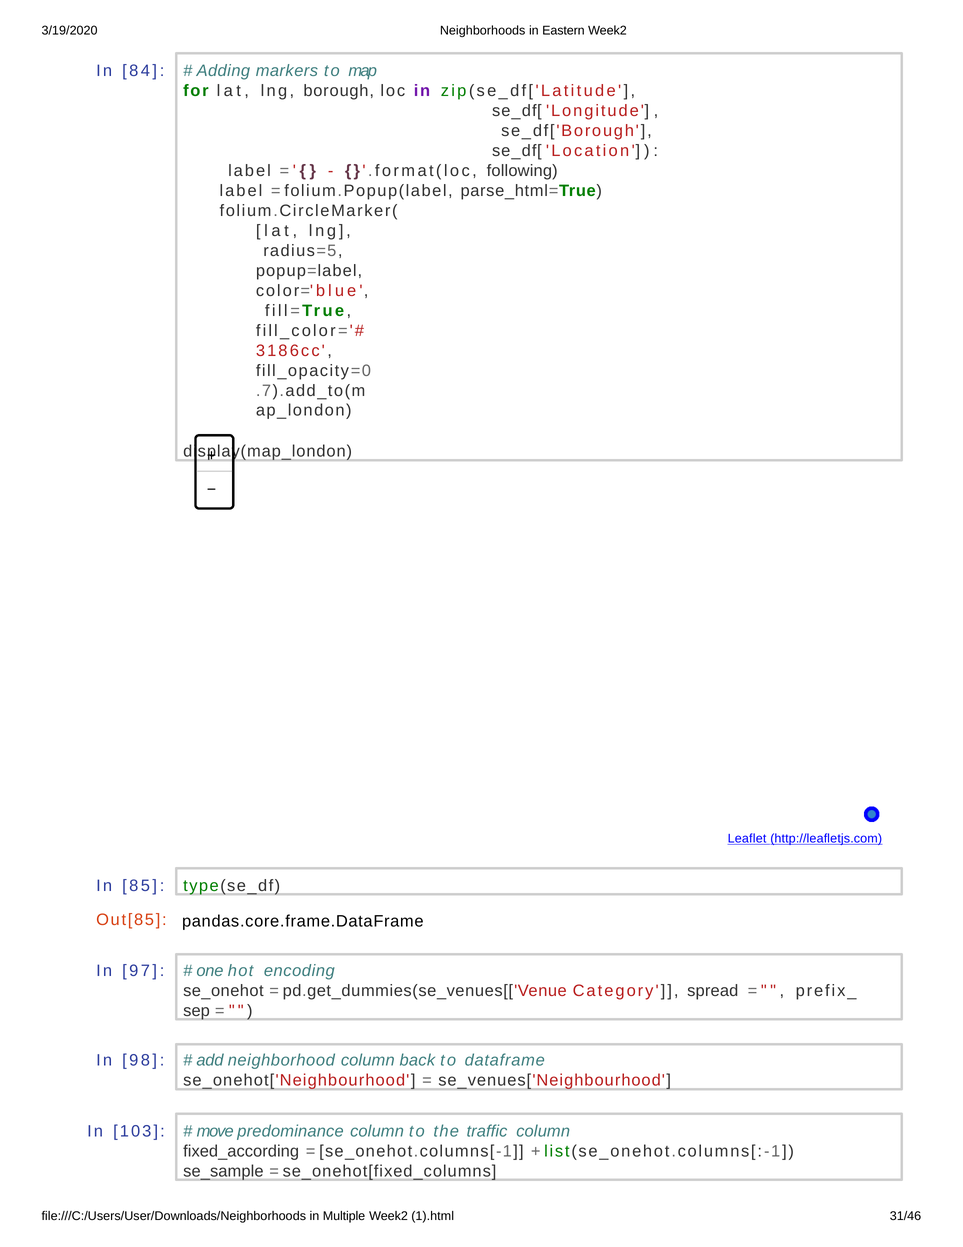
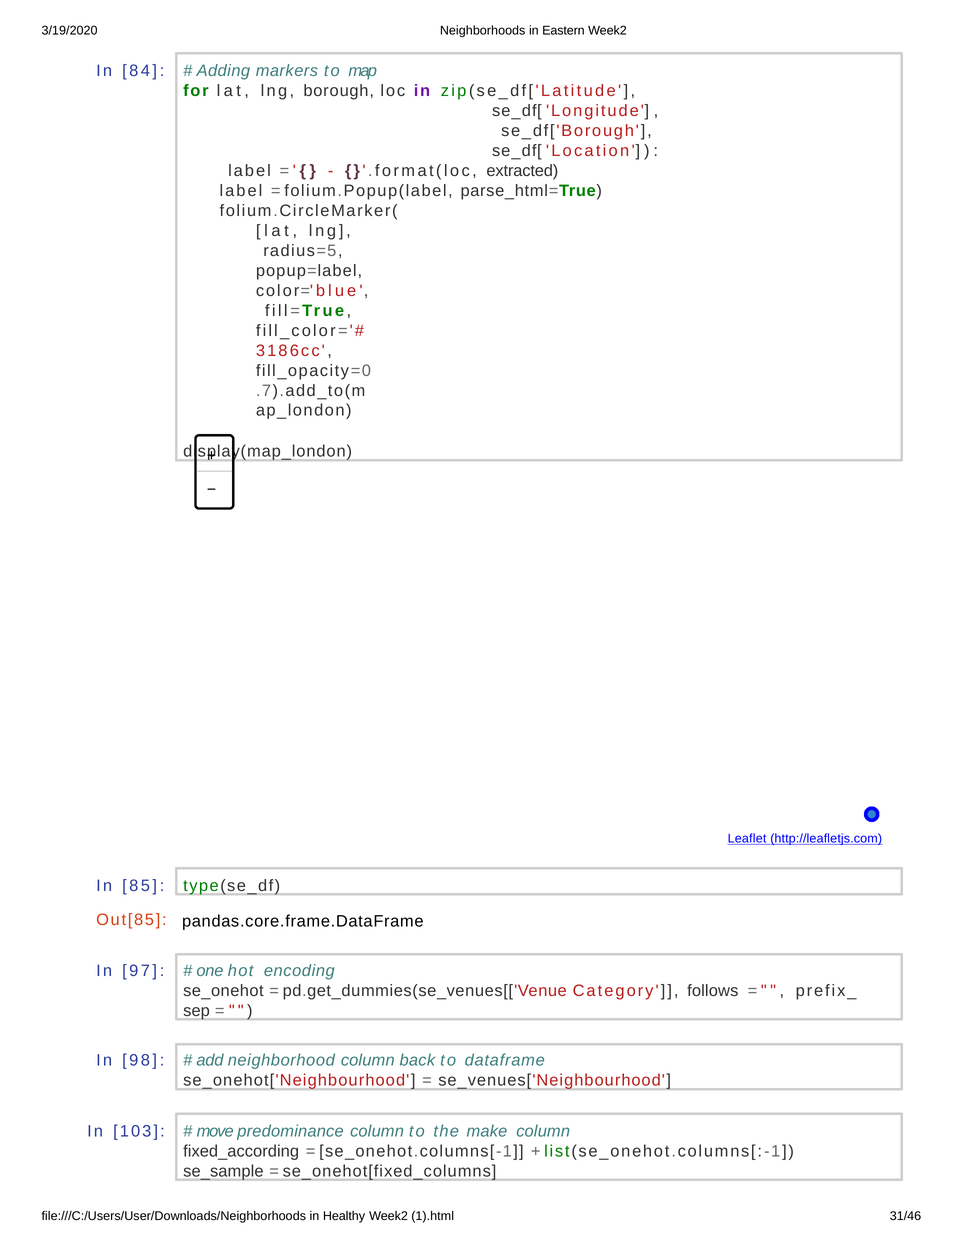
following: following -> extracted (522, 171)
spread: spread -> follows (713, 990)
traffic: traffic -> make (487, 1131)
Multiple: Multiple -> Healthy (344, 1215)
